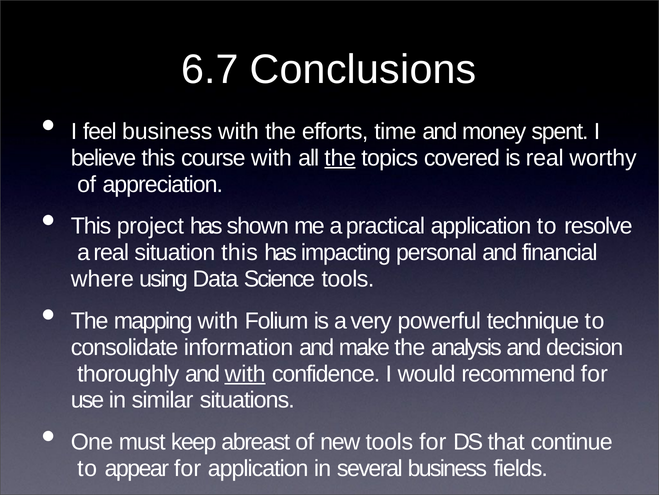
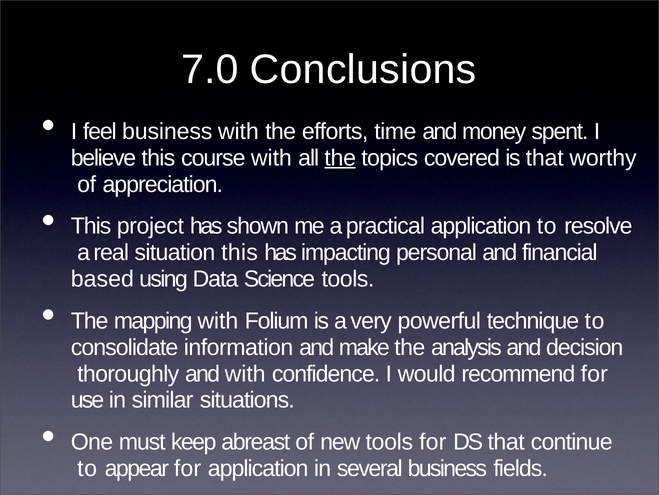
6.7: 6.7 -> 7.0 (210, 69)
is real: real -> that (545, 158)
where: where -> based (102, 279)
with underline: present -> none (245, 373)
